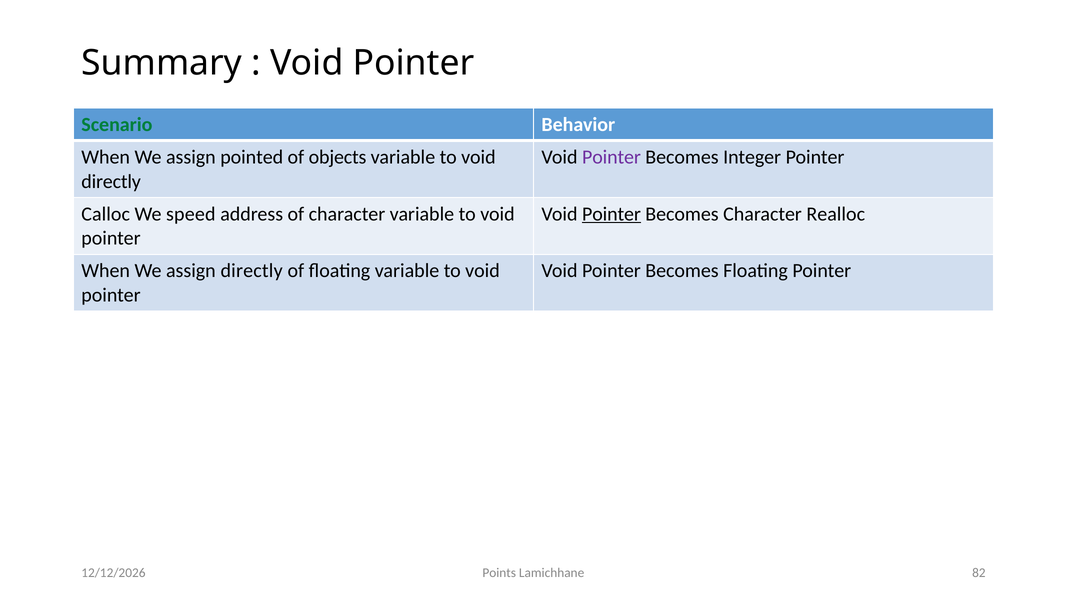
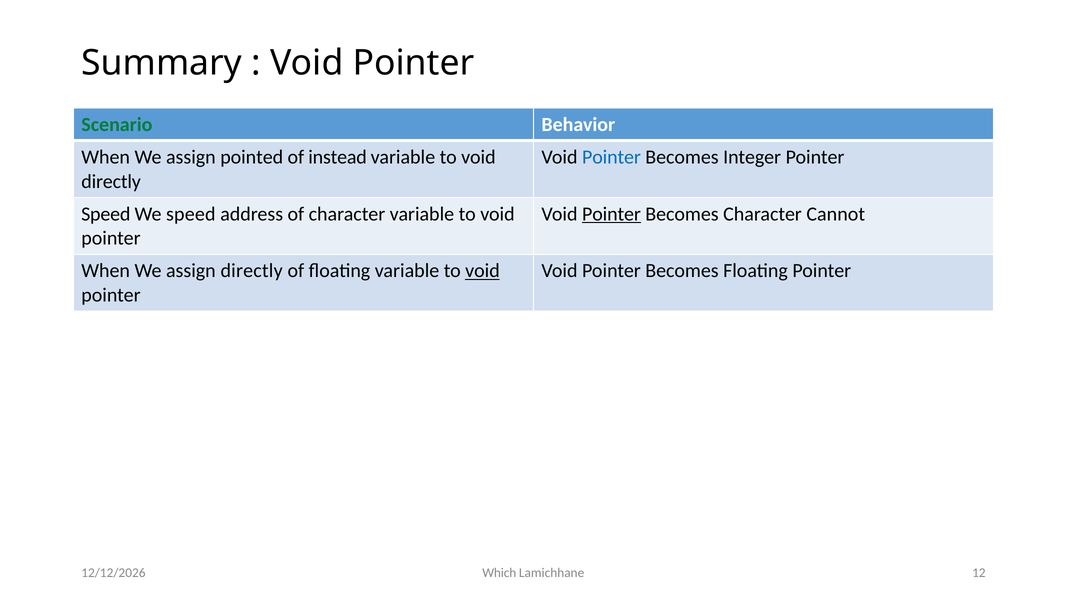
objects: objects -> instead (338, 157)
Pointer colour: purple -> blue (611, 157)
Calloc: Calloc -> Speed (106, 214)
Realloc: Realloc -> Cannot (836, 214)
void underline: none -> present (483, 271)
Points: Points -> Which (499, 573)
82: 82 -> 12 (979, 573)
